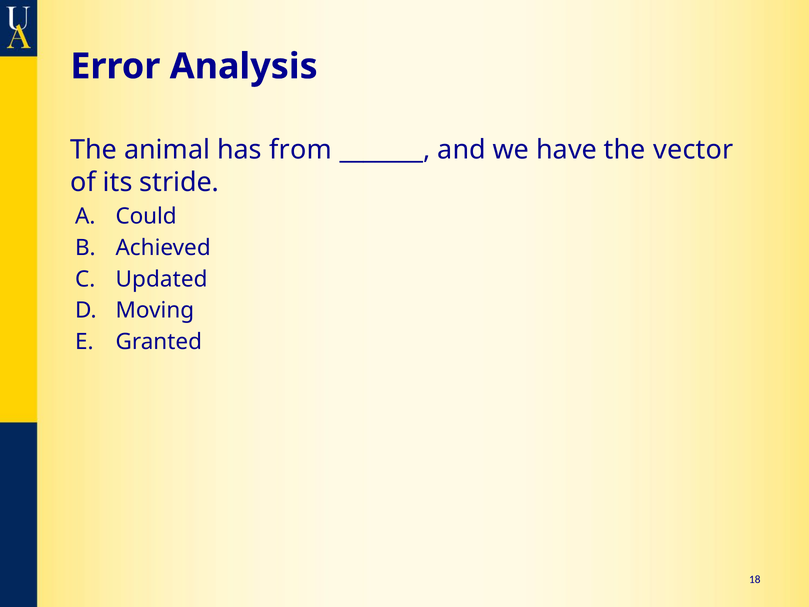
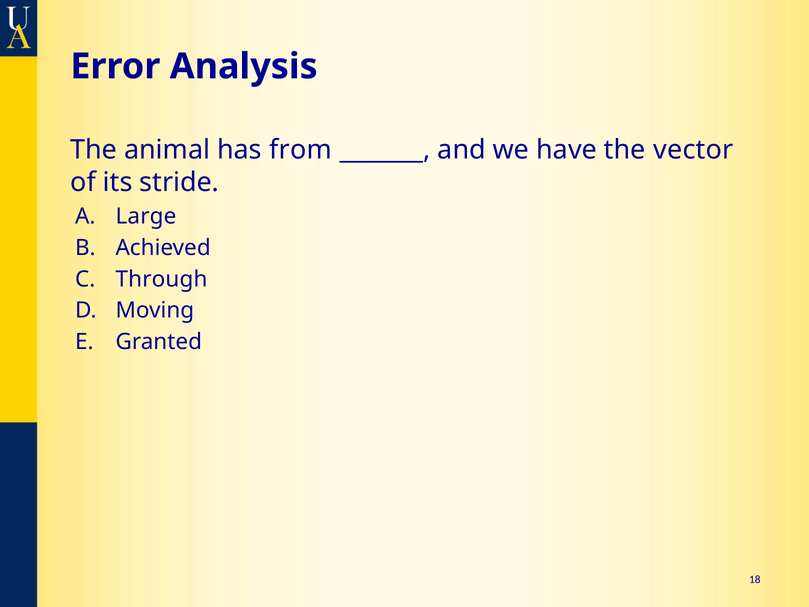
Could: Could -> Large (146, 216)
Updated: Updated -> Through (161, 279)
